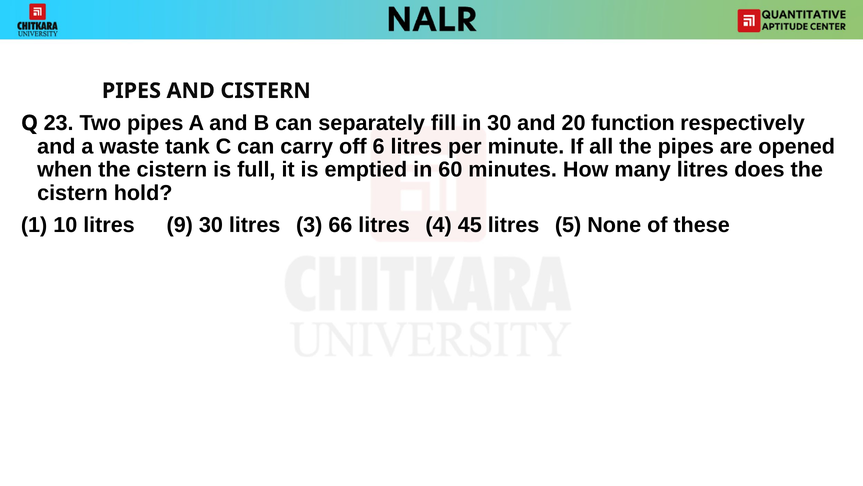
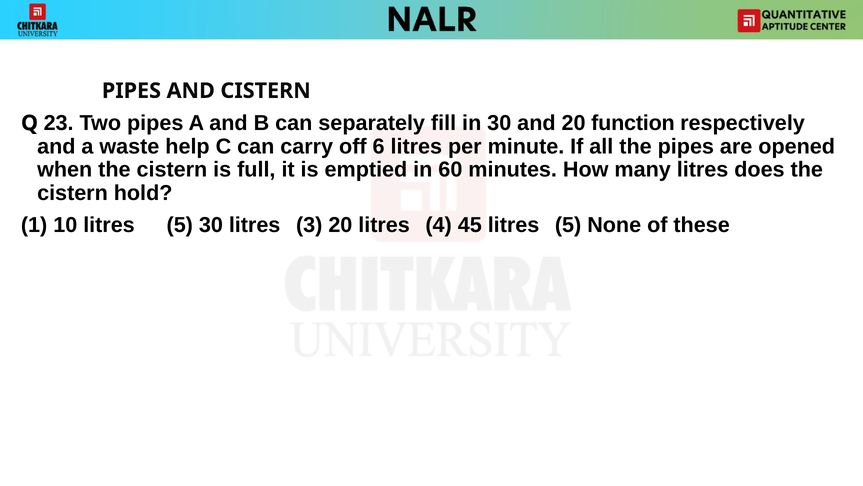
tank: tank -> help (187, 146)
10 litres 9: 9 -> 5 (180, 225)
3 66: 66 -> 20 (340, 225)
